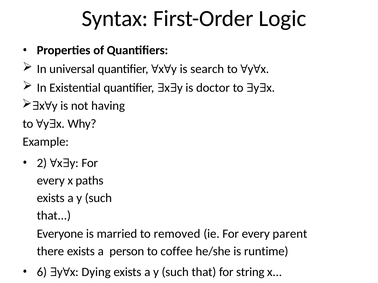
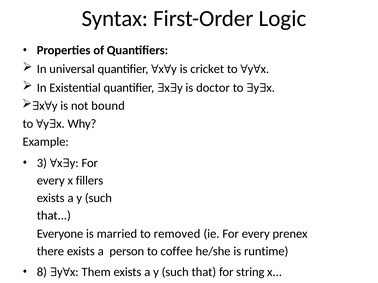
search: search -> cricket (207, 69)
having: having -> bound (108, 106)
2: 2 -> 3 (42, 163)
paths: paths -> fillers (90, 181)
parent: parent -> prenex (290, 234)
Dying: Dying -> Them (96, 272)
6: 6 -> 8 (42, 272)
